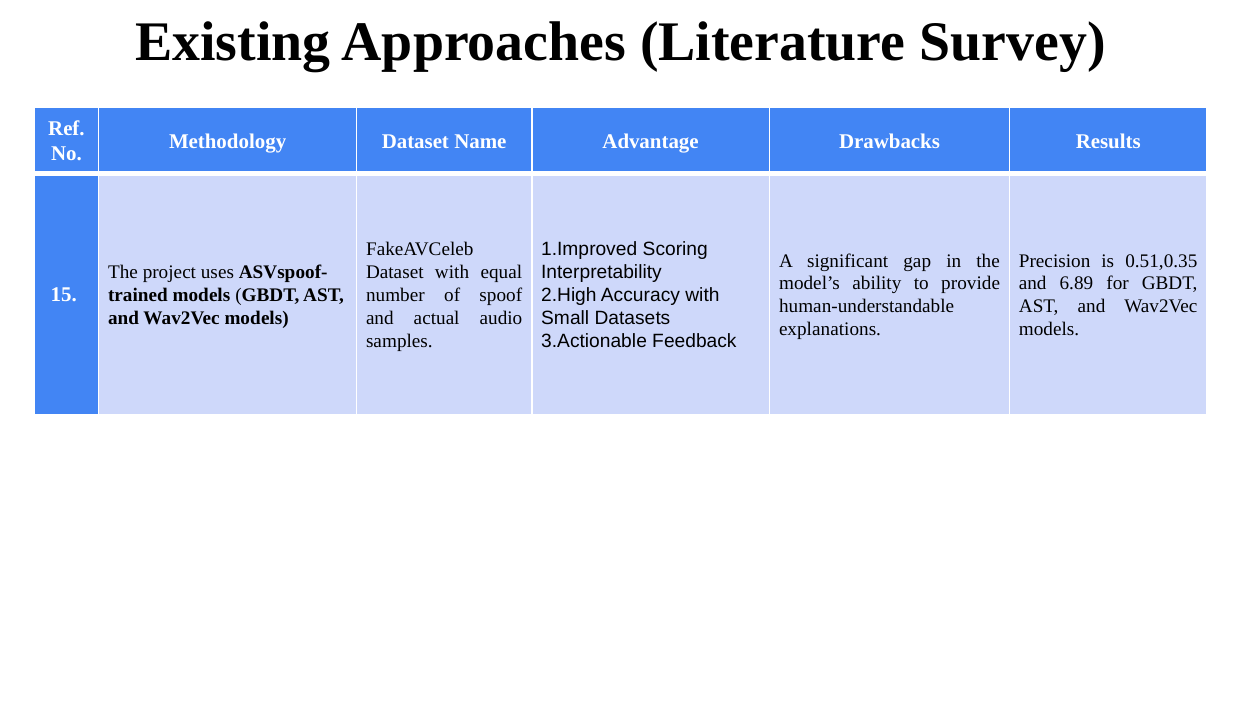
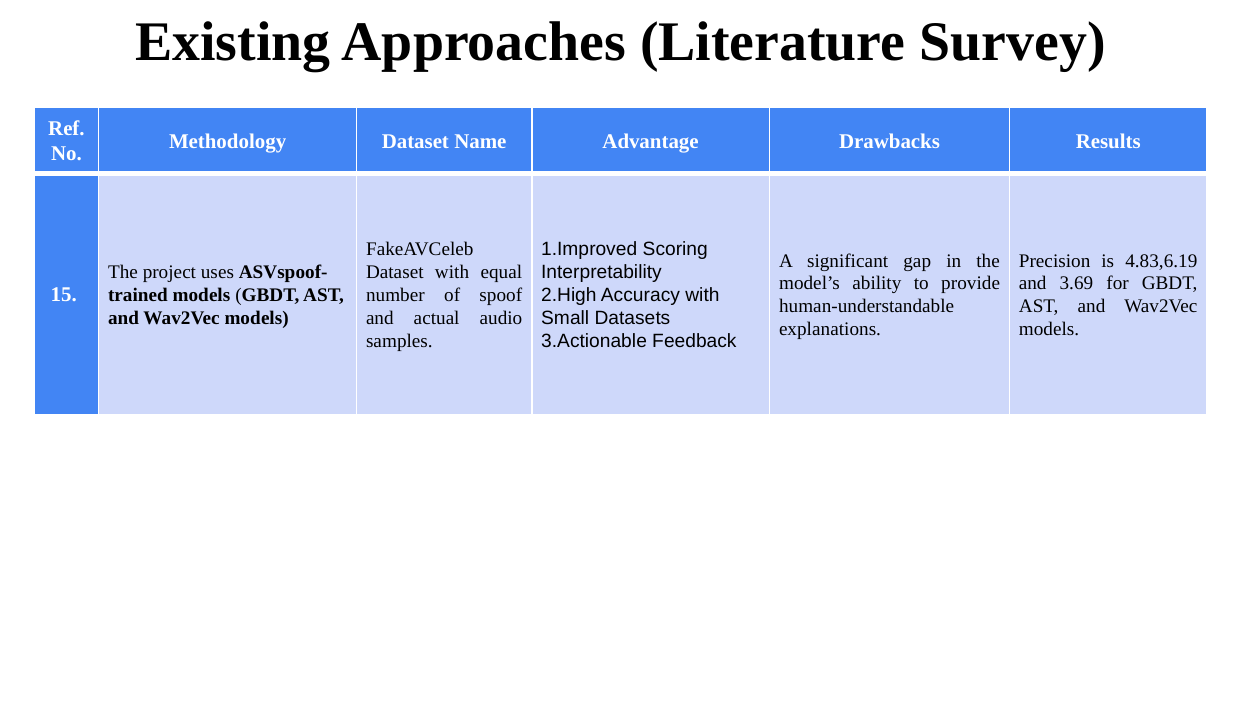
0.51,0.35: 0.51,0.35 -> 4.83,6.19 (1161, 261)
6.89: 6.89 -> 3.69 (1076, 283)
